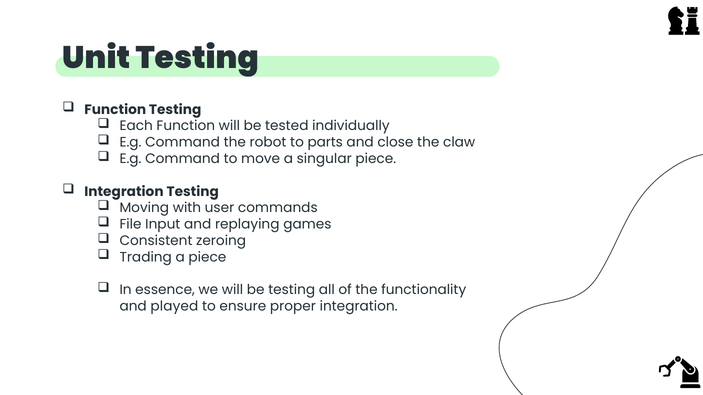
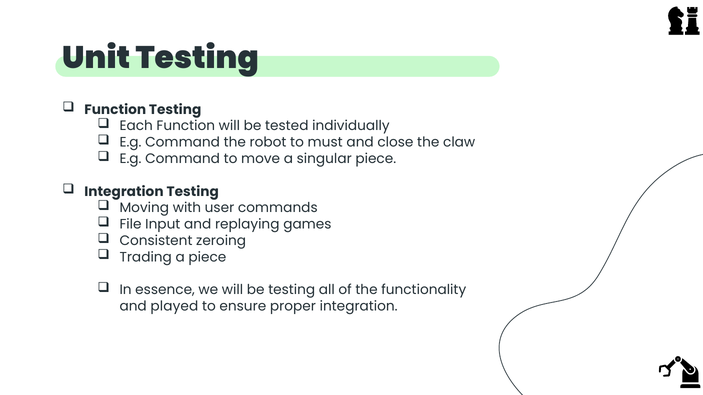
parts: parts -> must (325, 143)
